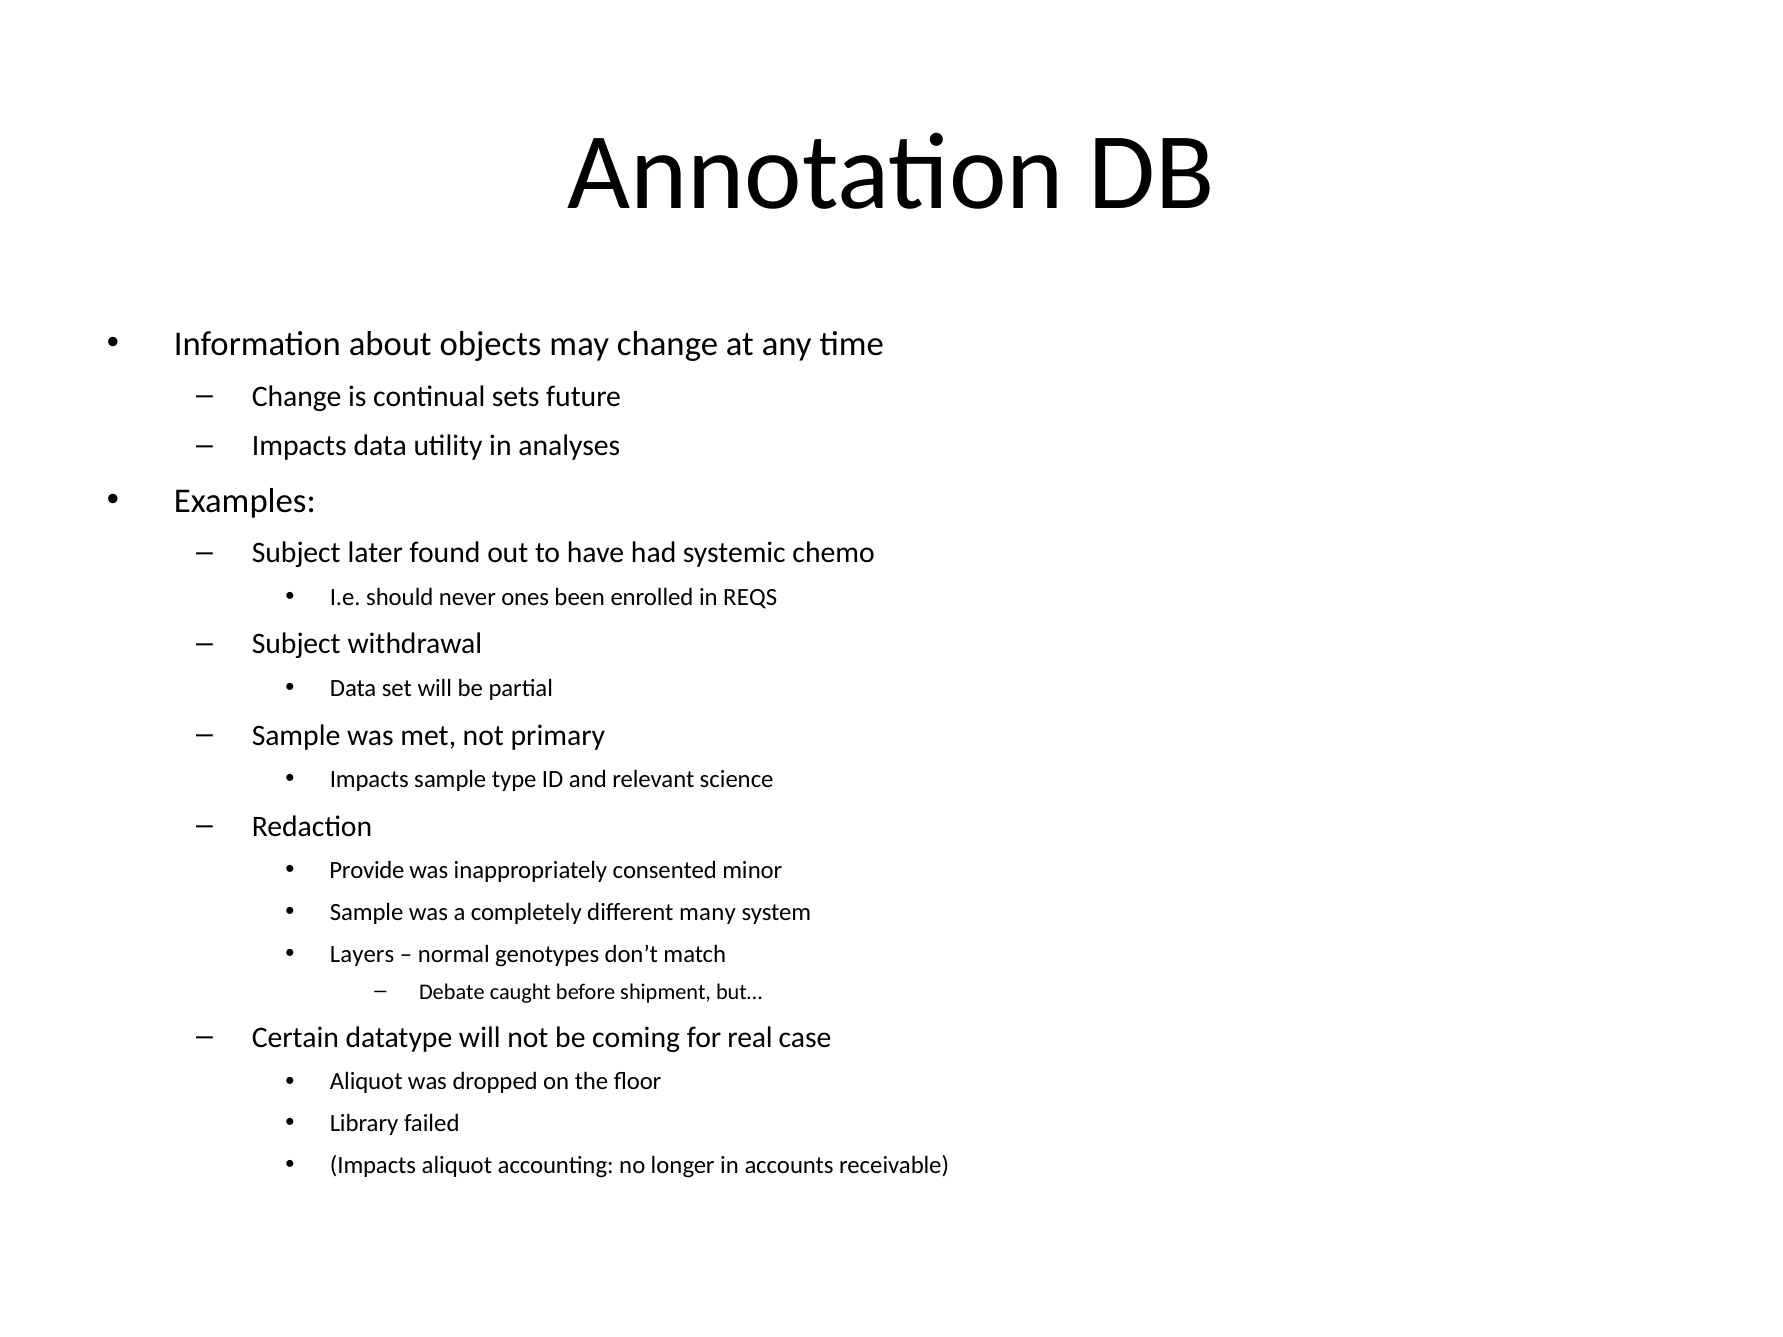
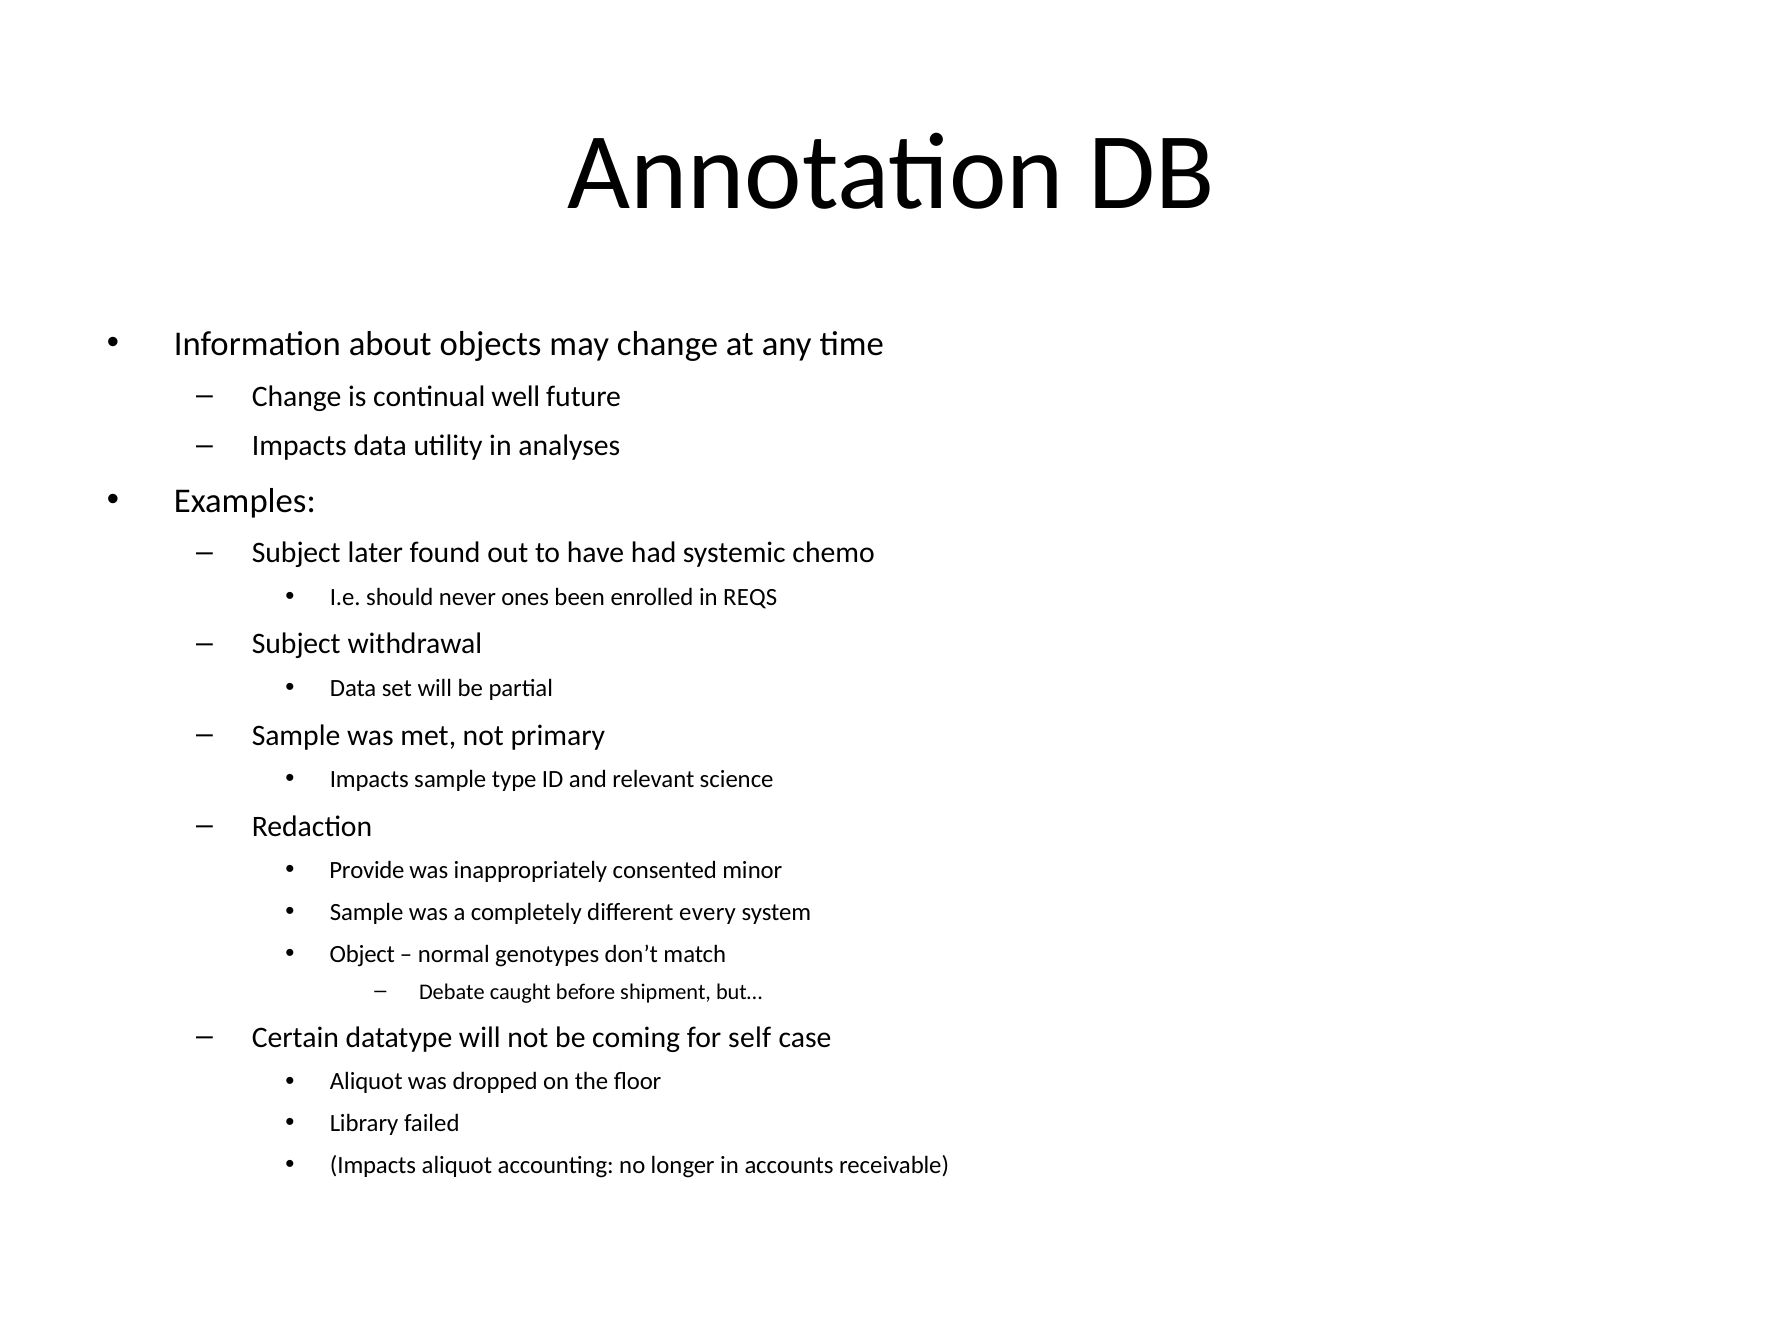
sets: sets -> well (516, 396)
many: many -> every (708, 912)
Layers: Layers -> Object (362, 954)
real: real -> self (750, 1038)
